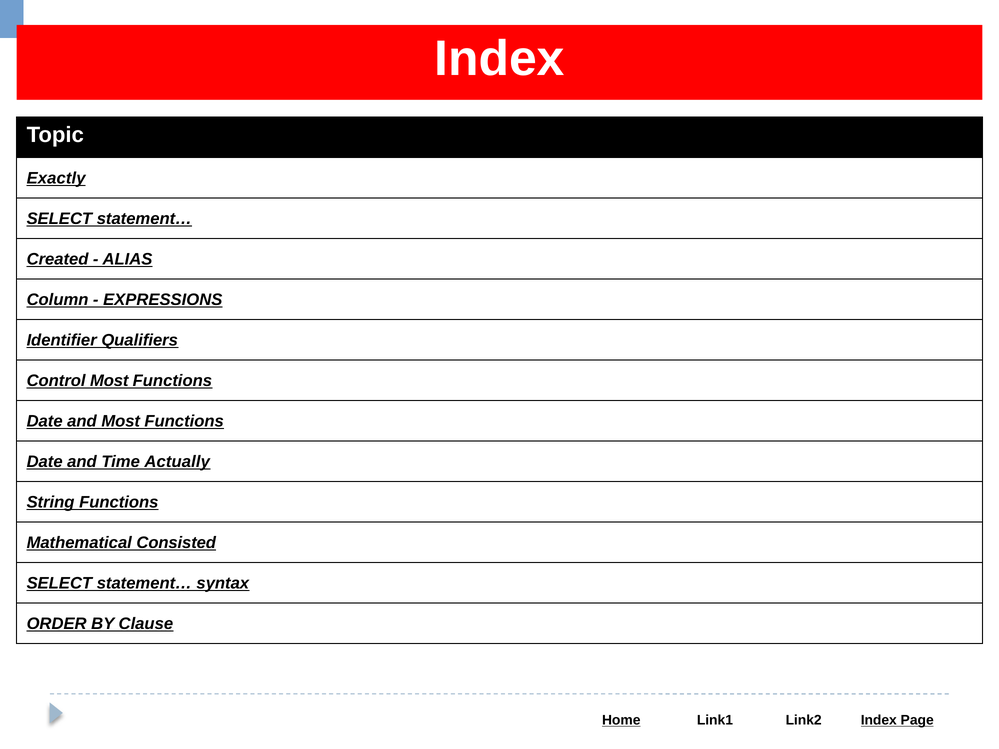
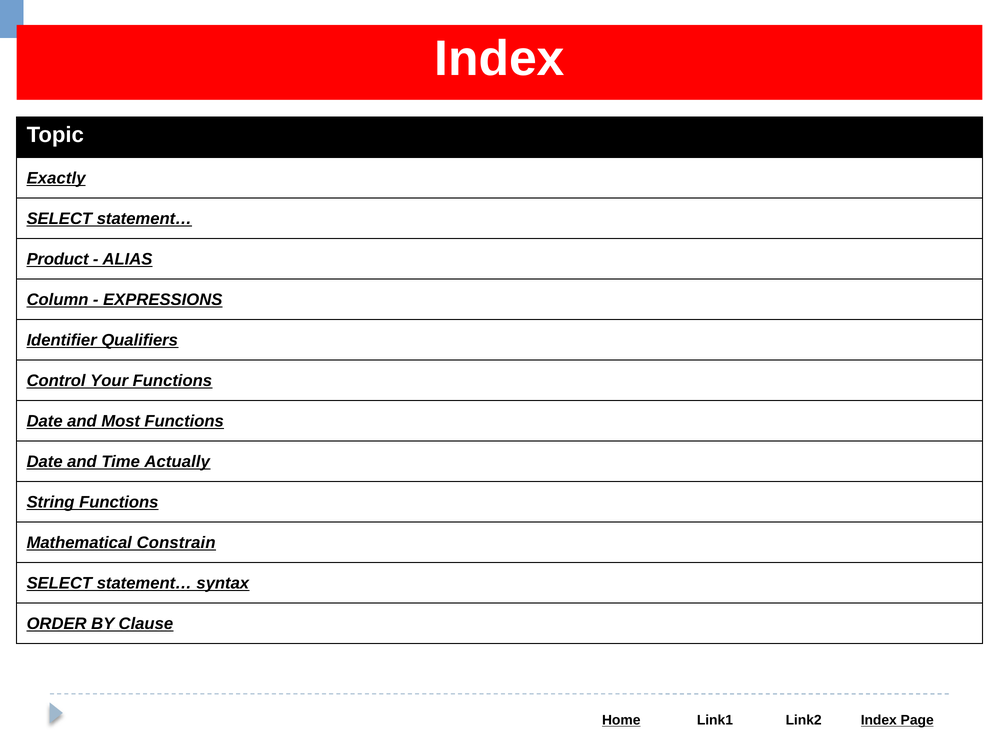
Created: Created -> Product (58, 259)
Control Most: Most -> Your (109, 381)
Consisted: Consisted -> Constrain (176, 543)
